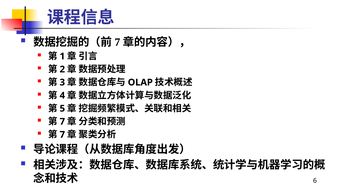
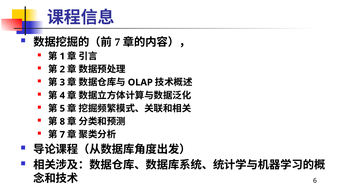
7: 7 -> 8 (62, 122)
